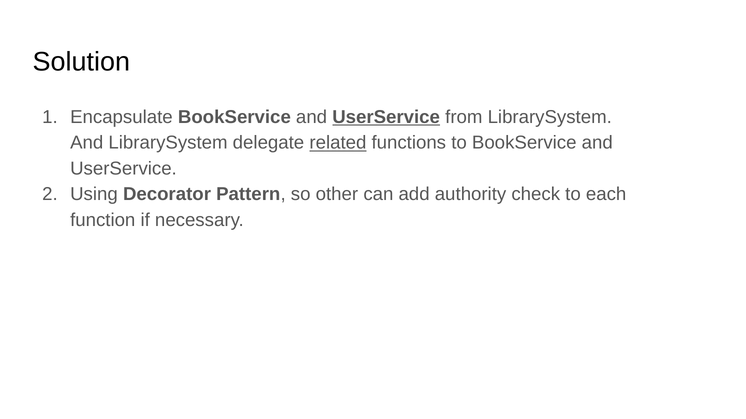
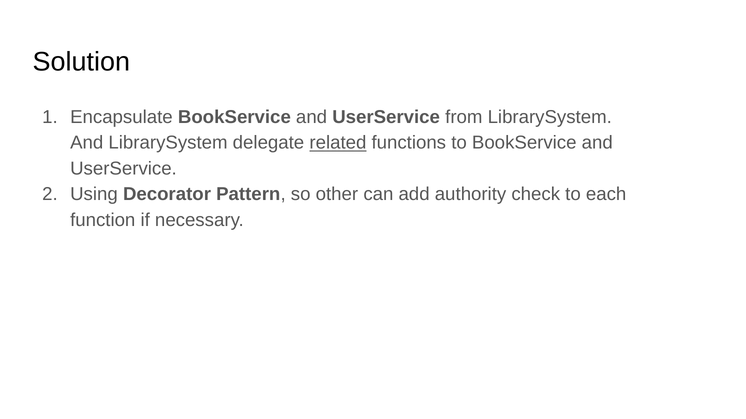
UserService underline: present -> none (386, 117)
